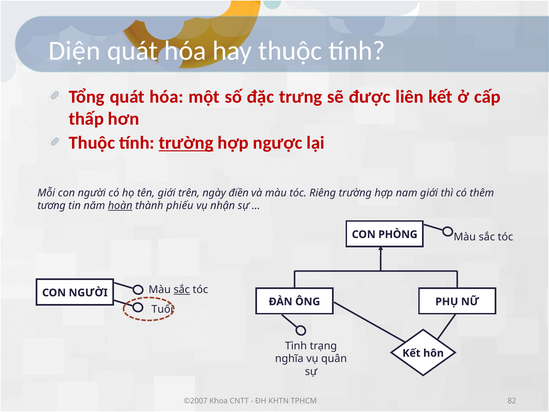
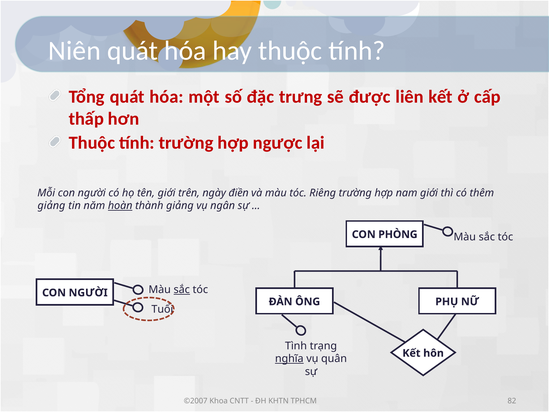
Diện: Diện -> Niên (75, 51)
trường underline: present -> none (186, 143)
tương: tương -> giảng (51, 206)
thành phiếu: phiếu -> giảng (180, 206)
nhận: nhận -> ngân (223, 206)
nghĩa underline: none -> present (289, 358)
